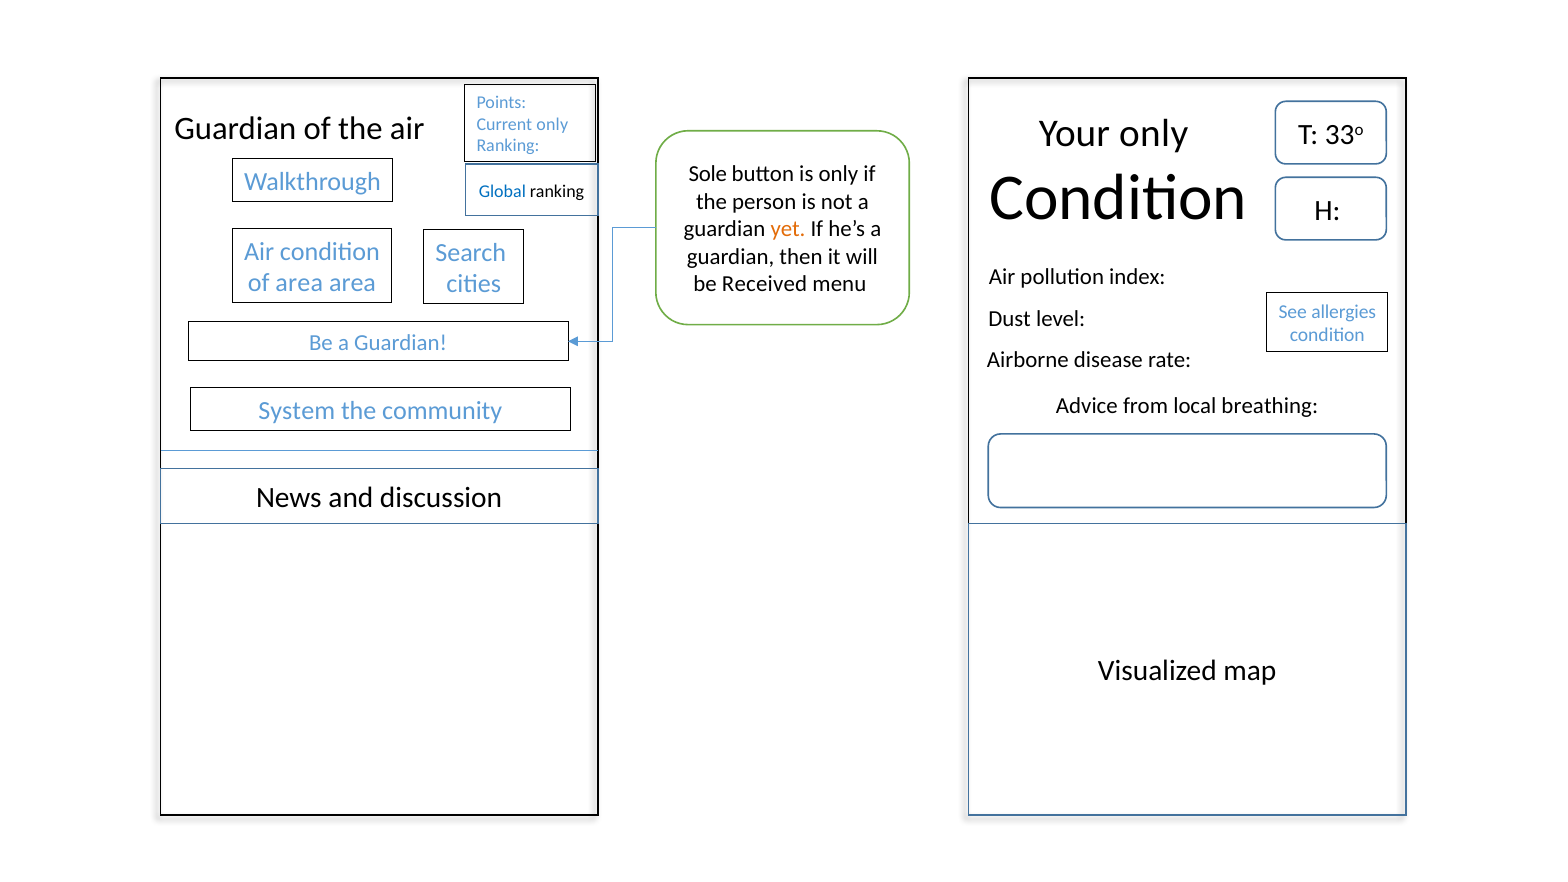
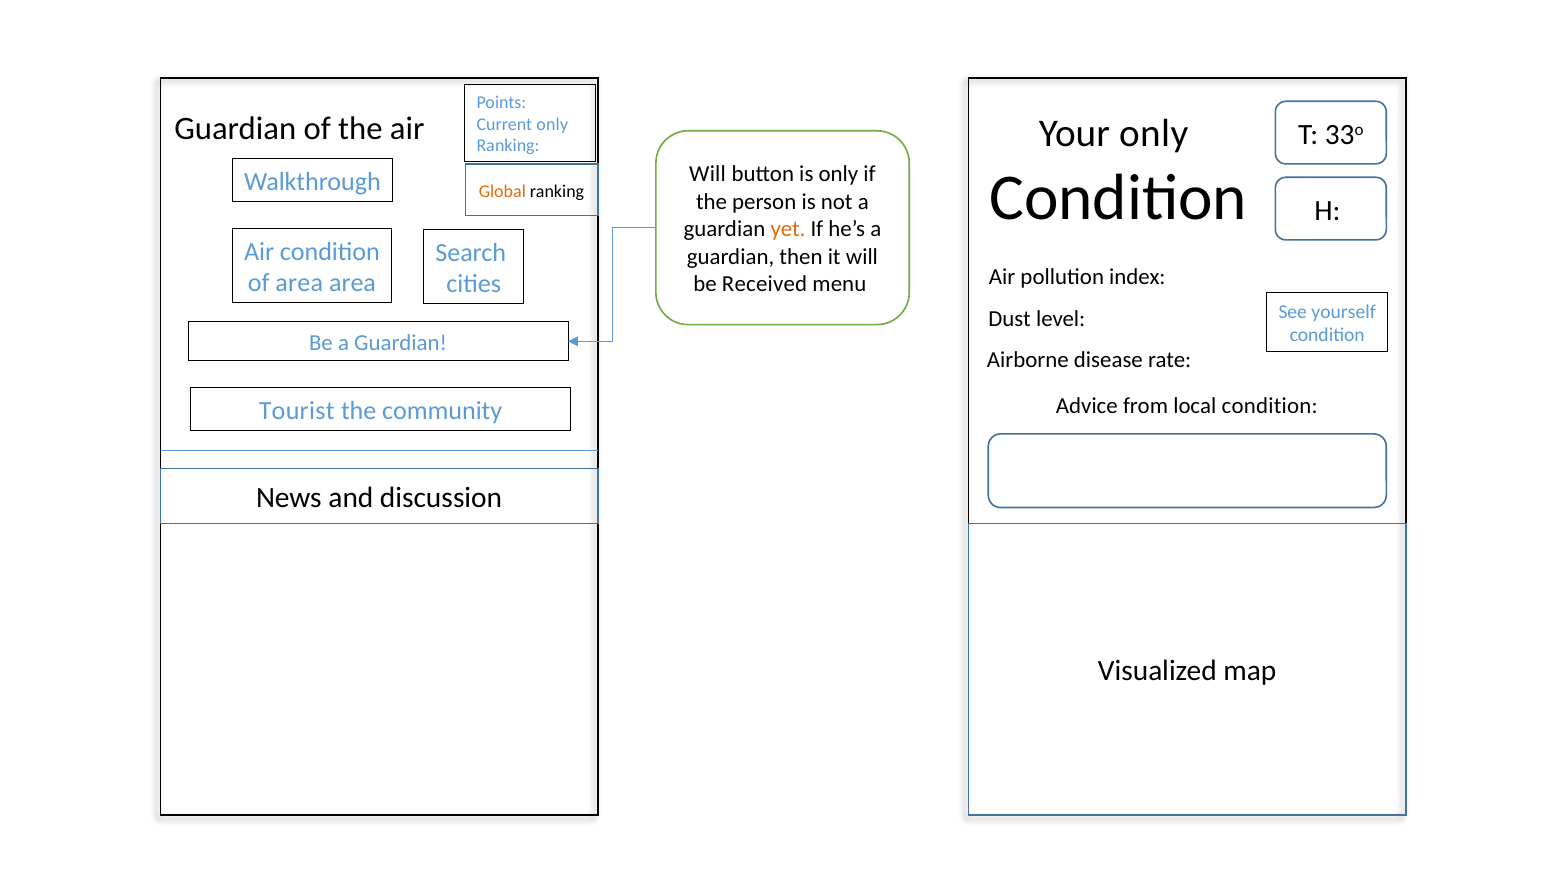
Sole: Sole -> Will (708, 174)
Global colour: blue -> orange (502, 191)
allergies: allergies -> yourself (1344, 312)
local breathing: breathing -> condition (1270, 406)
System: System -> Tourist (297, 411)
